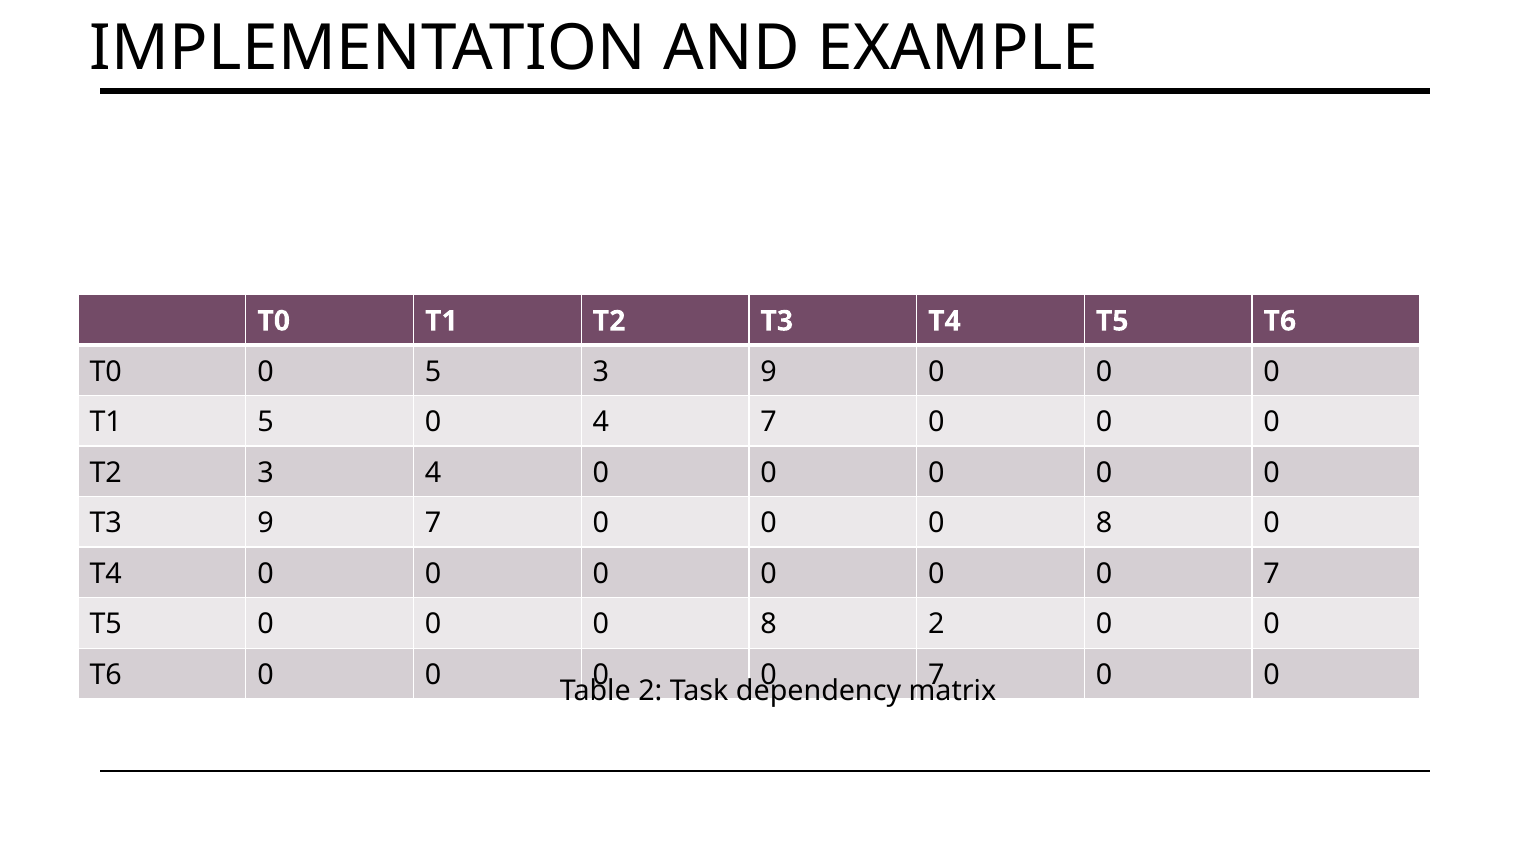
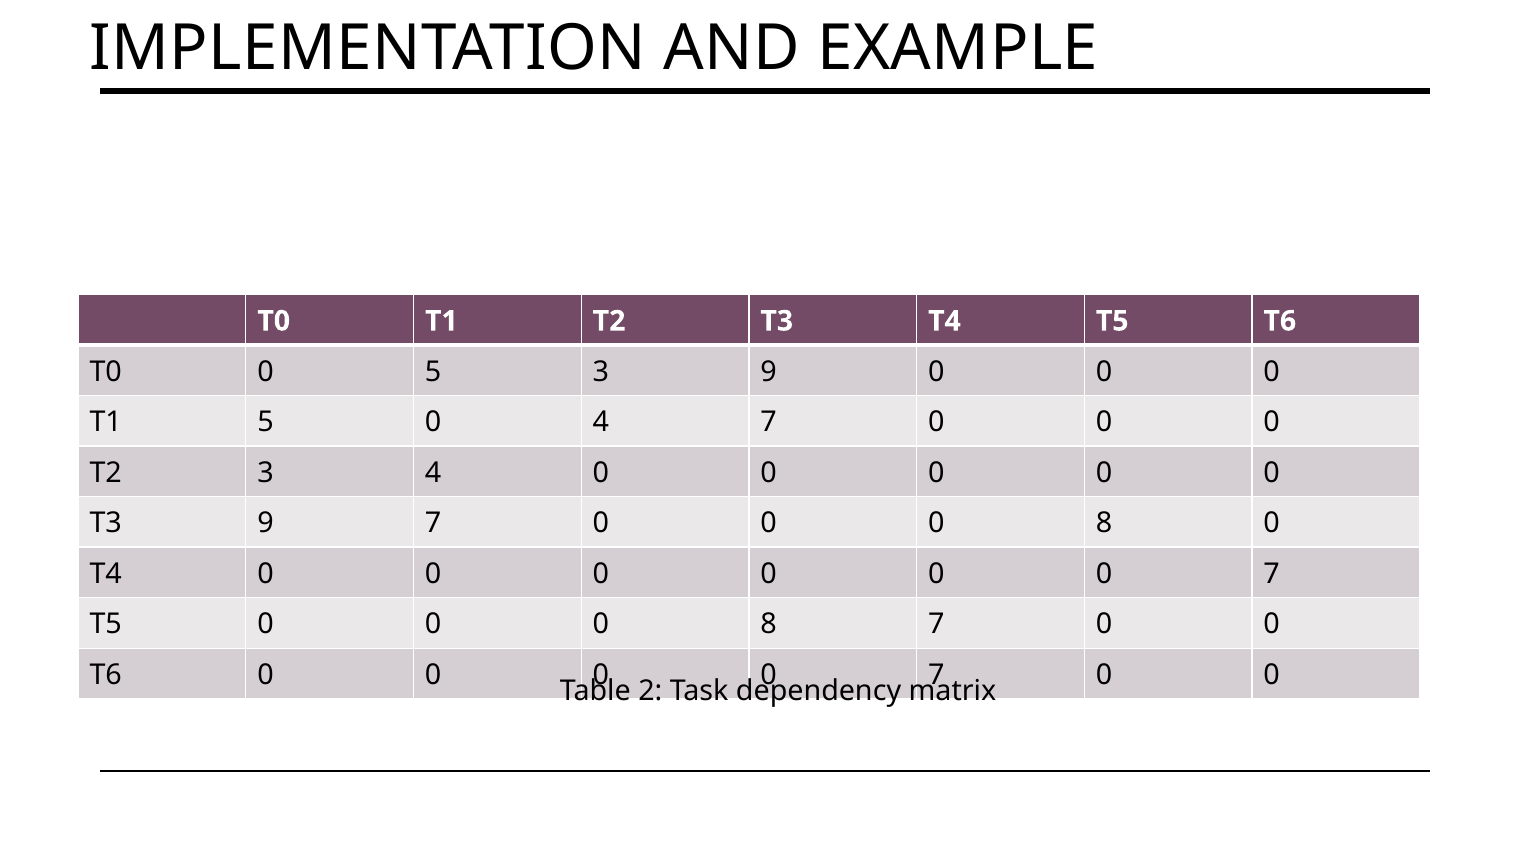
8 2: 2 -> 7 (936, 624)
